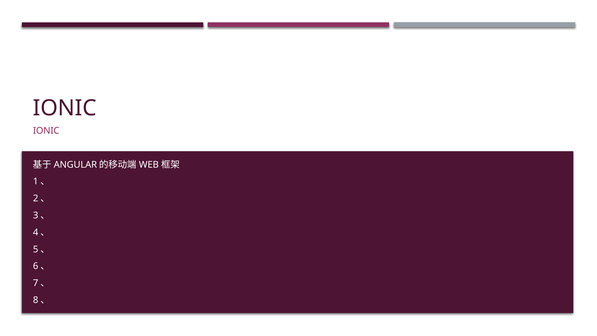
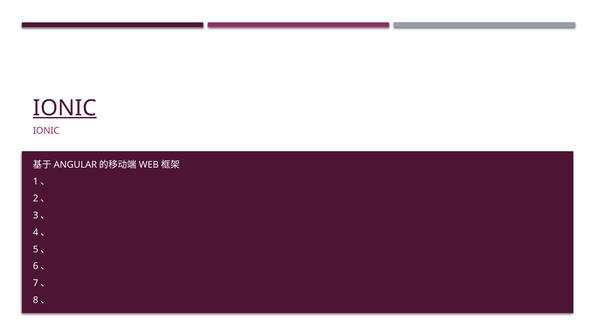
IONIC underline: none -> present (65, 108)
